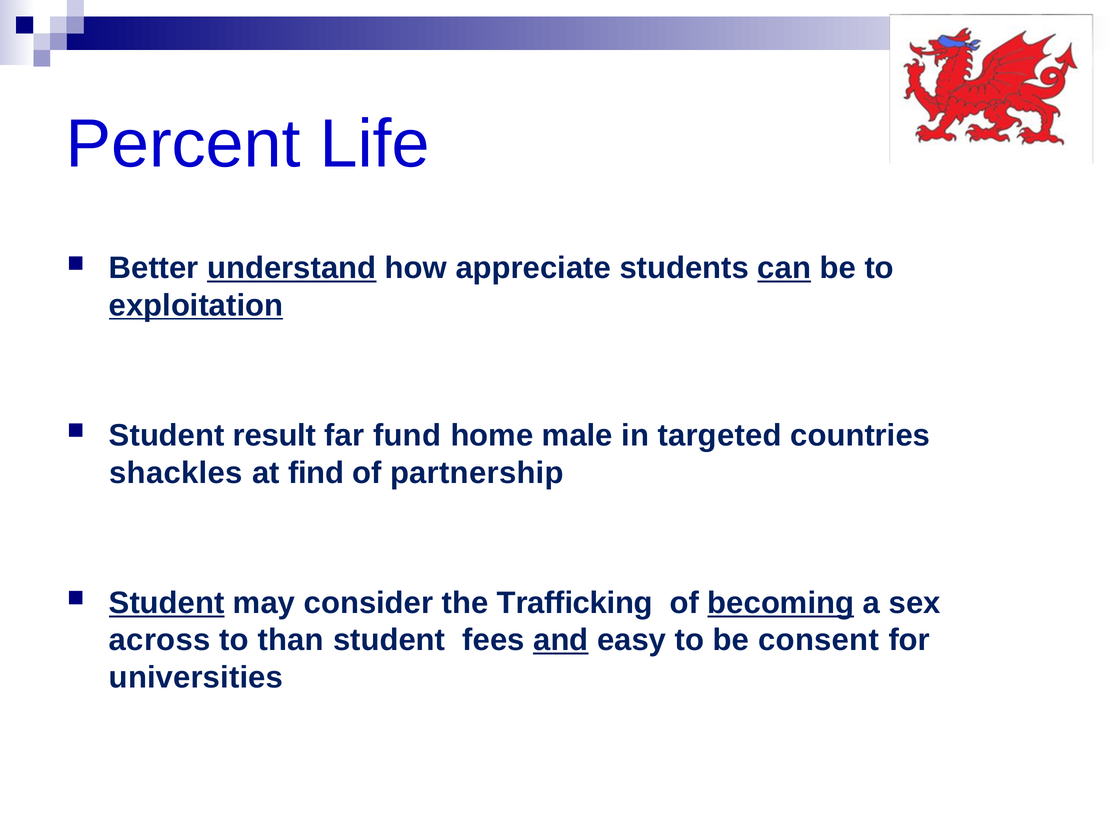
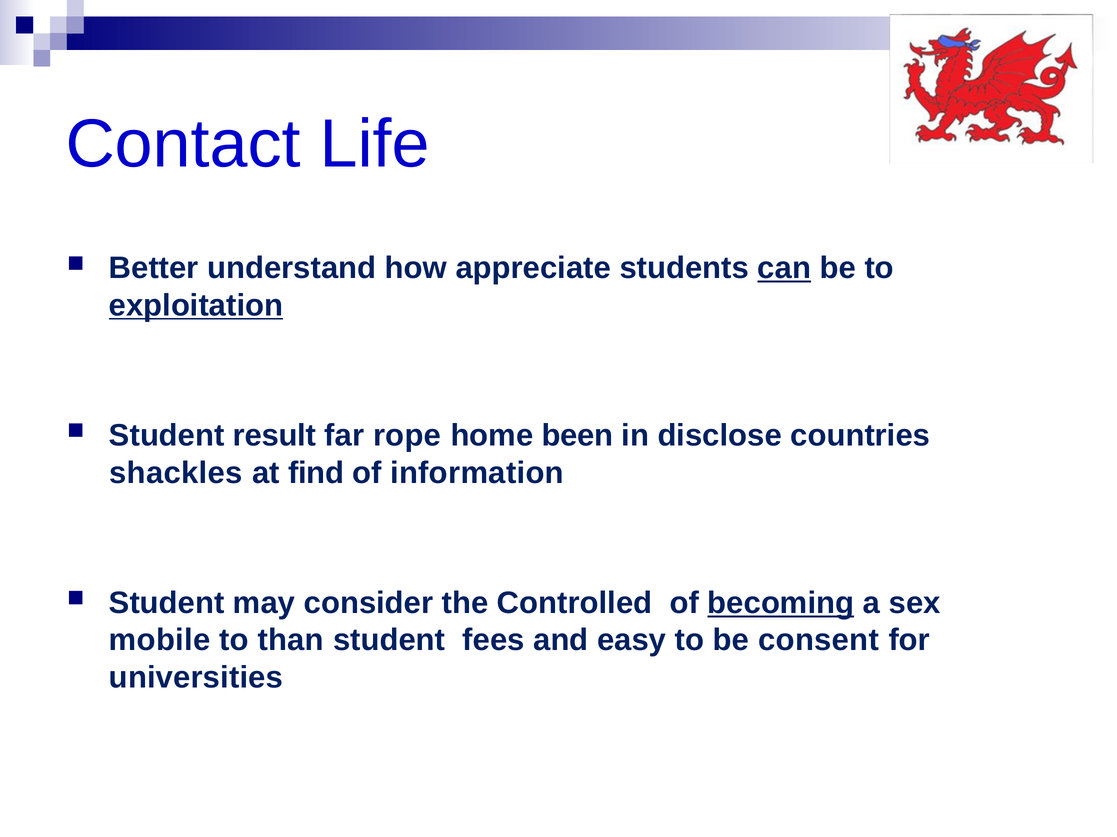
Percent: Percent -> Contact (183, 144)
understand underline: present -> none (292, 268)
fund: fund -> rope (407, 436)
male: male -> been (577, 436)
targeted: targeted -> disclose (720, 436)
partnership: partnership -> information (477, 473)
Student underline: present -> none (167, 604)
Trafficking: Trafficking -> Controlled (575, 604)
across: across -> mobile (160, 641)
and underline: present -> none (561, 641)
